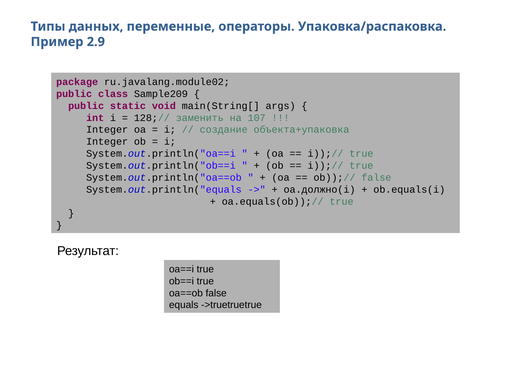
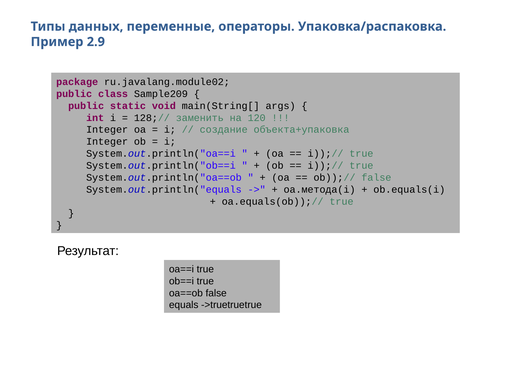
107: 107 -> 120 (257, 118)
oa.должно(i: oa.должно(i -> oa.метода(i (320, 189)
